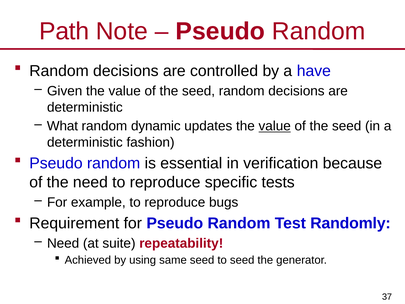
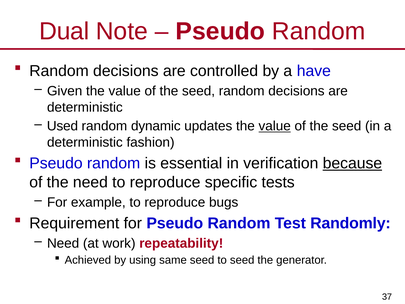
Path: Path -> Dual (64, 31)
What: What -> Used (62, 126)
because underline: none -> present (352, 163)
suite: suite -> work (119, 243)
